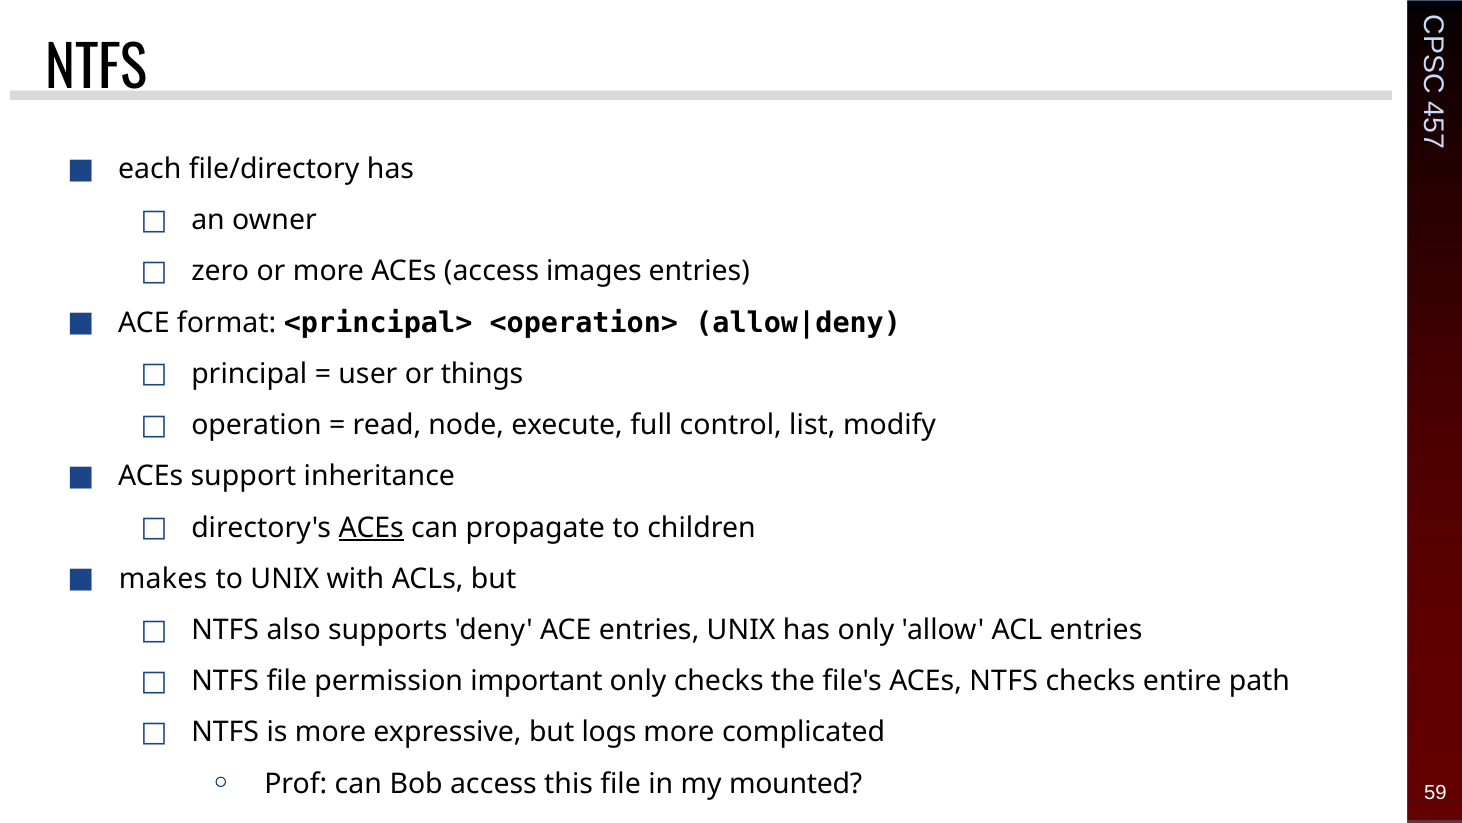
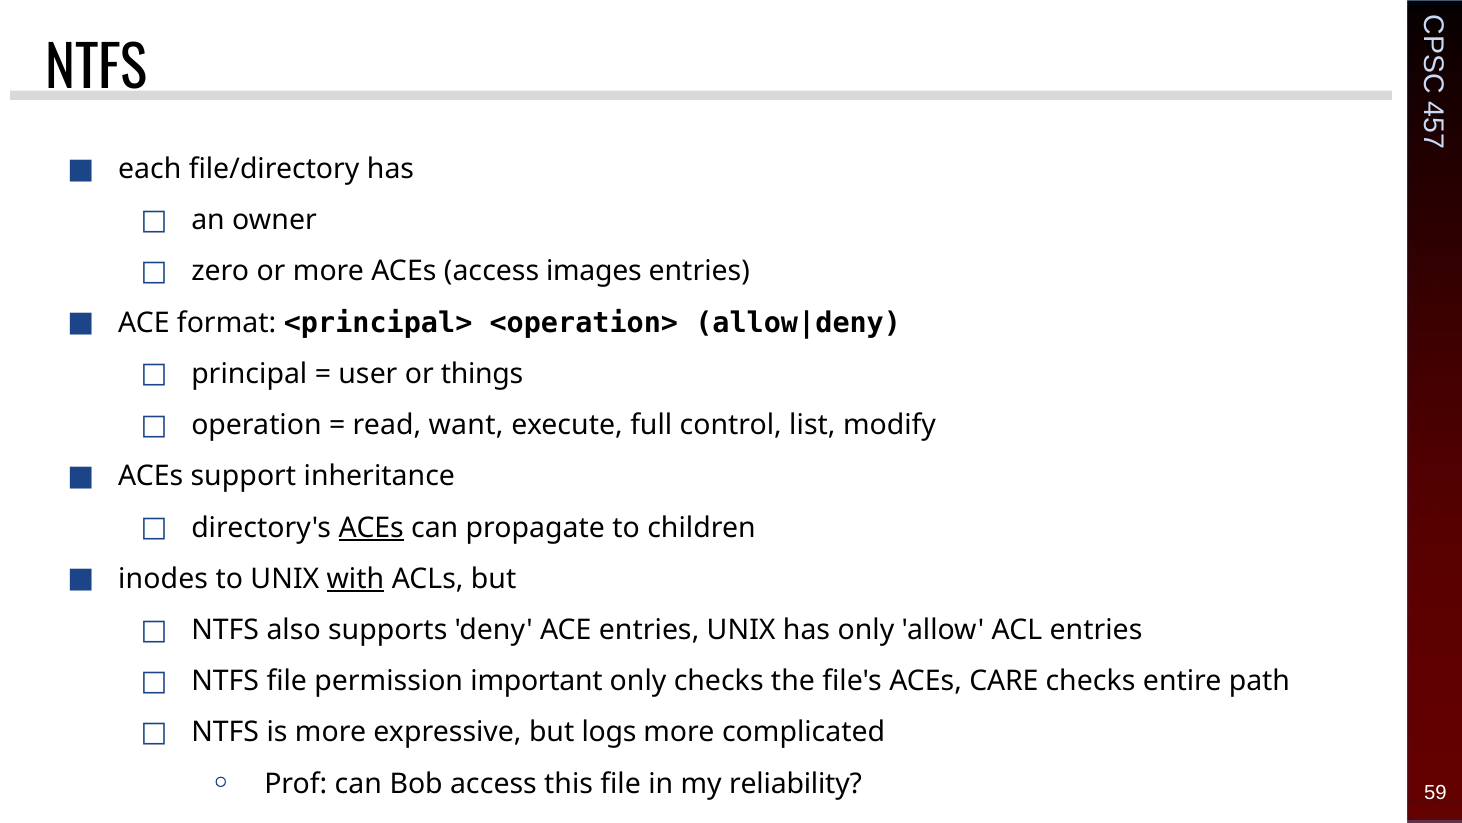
node: node -> want (466, 425)
makes: makes -> inodes (163, 578)
with underline: none -> present (355, 578)
ACEs NTFS: NTFS -> CARE (1004, 681)
mounted: mounted -> reliability (796, 783)
